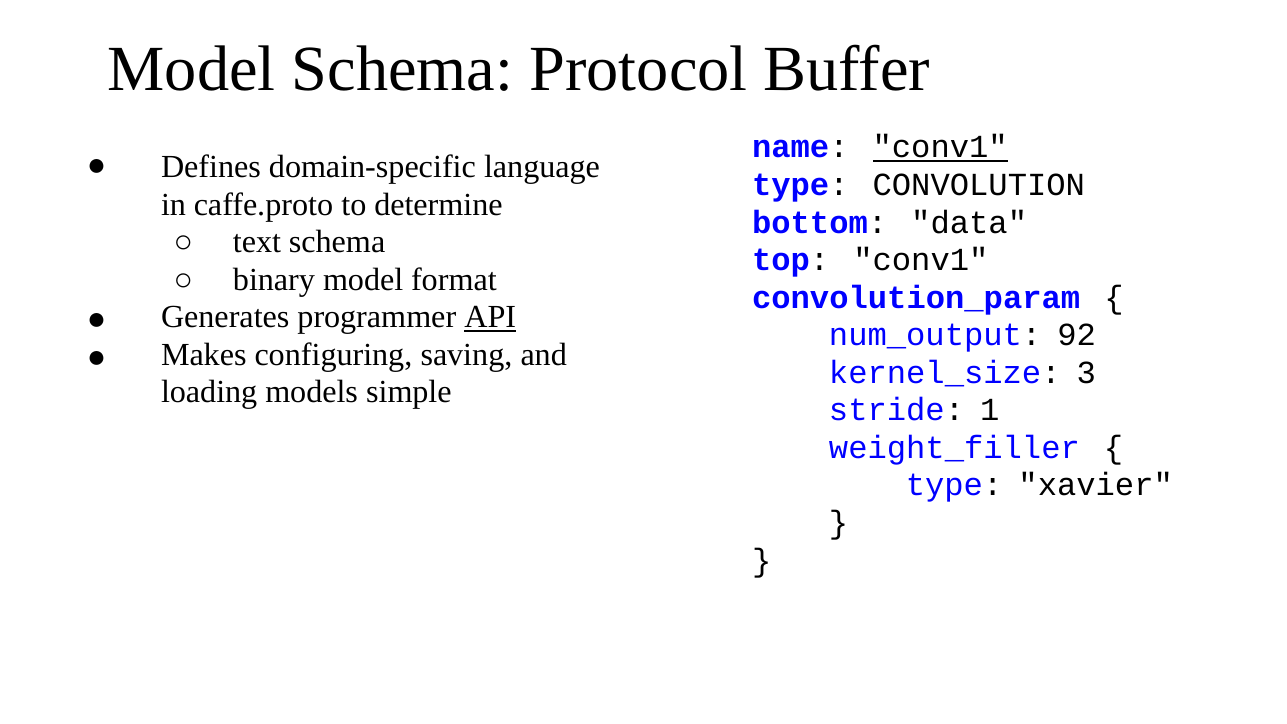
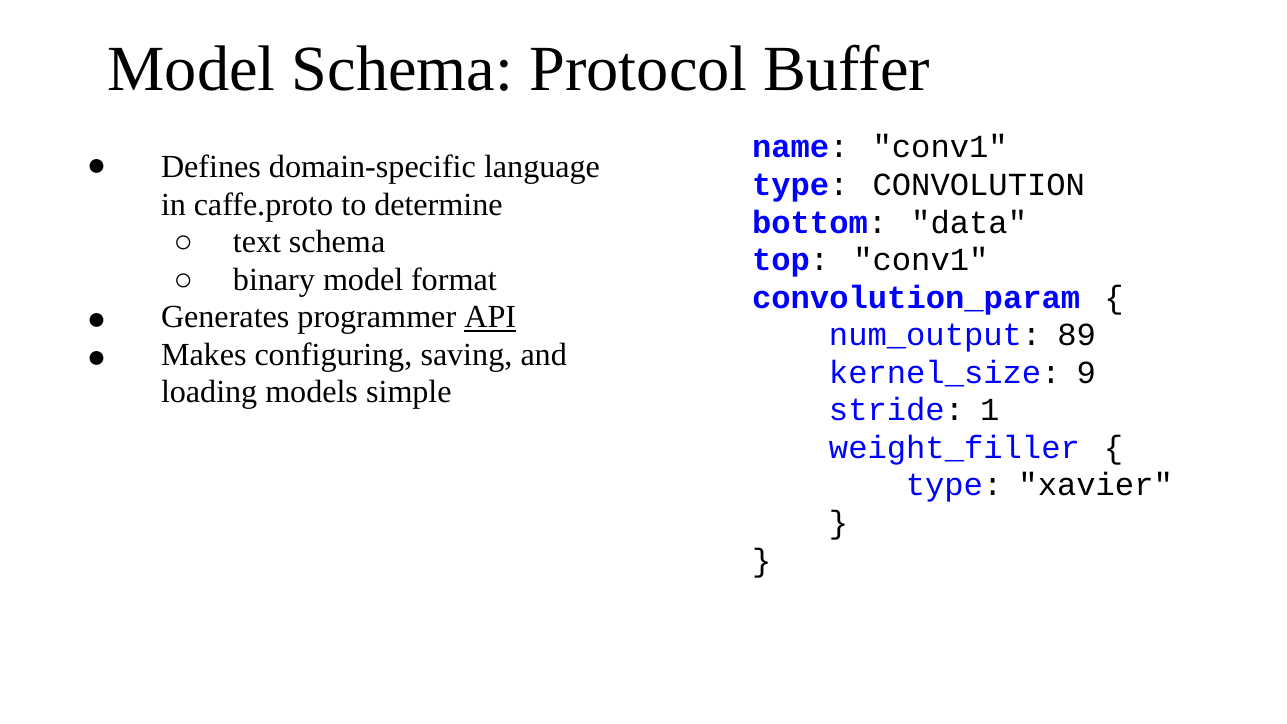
conv1 underline: present -> none (940, 147)
92: 92 -> 89 (1077, 335)
3: 3 -> 9 (1086, 373)
